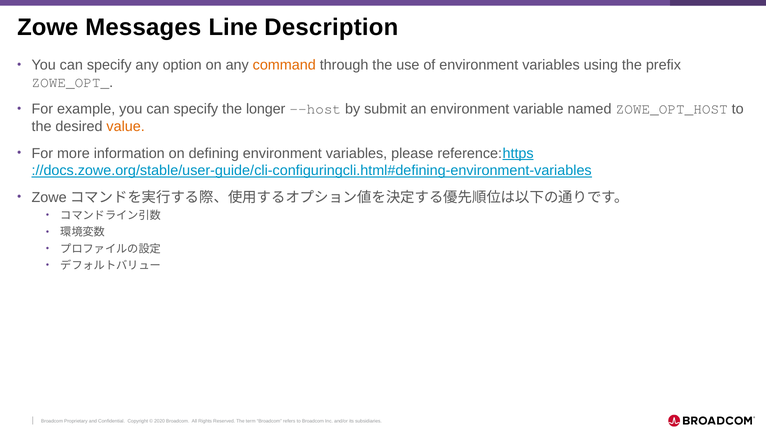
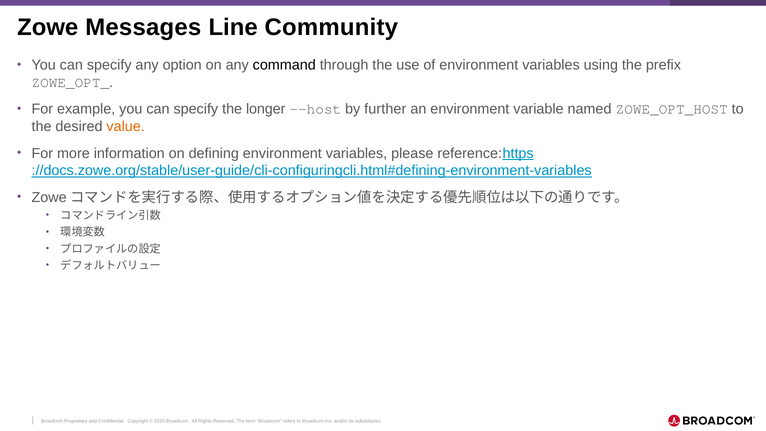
Description: Description -> Community (331, 27)
command colour: orange -> black (284, 65)
submit: submit -> further (385, 109)
